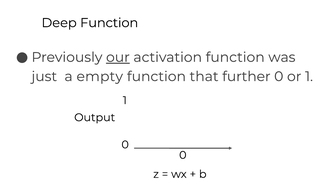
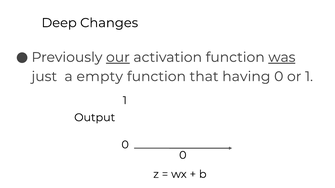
Deep Function: Function -> Changes (109, 23)
was underline: none -> present (282, 57)
further: further -> having (246, 77)
